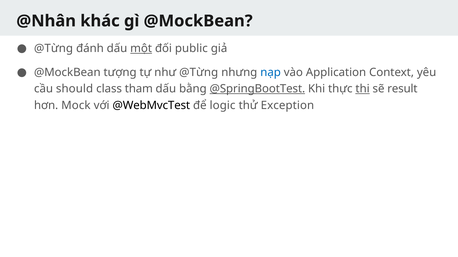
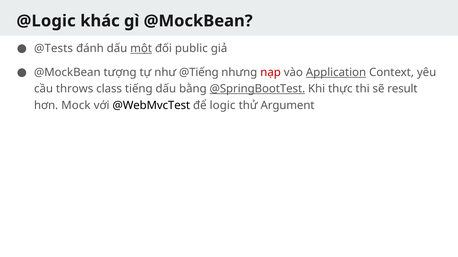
@Nhân: @Nhân -> @Logic (46, 21)
@Từng: @Từng -> @Tests (54, 48)
như @Từng: @Từng -> @Tiếng (199, 73)
nạp colour: blue -> red (271, 73)
Application underline: none -> present (336, 73)
should: should -> throws (75, 89)
tham: tham -> tiếng (139, 89)
thi underline: present -> none (363, 89)
Exception: Exception -> Argument (288, 106)
